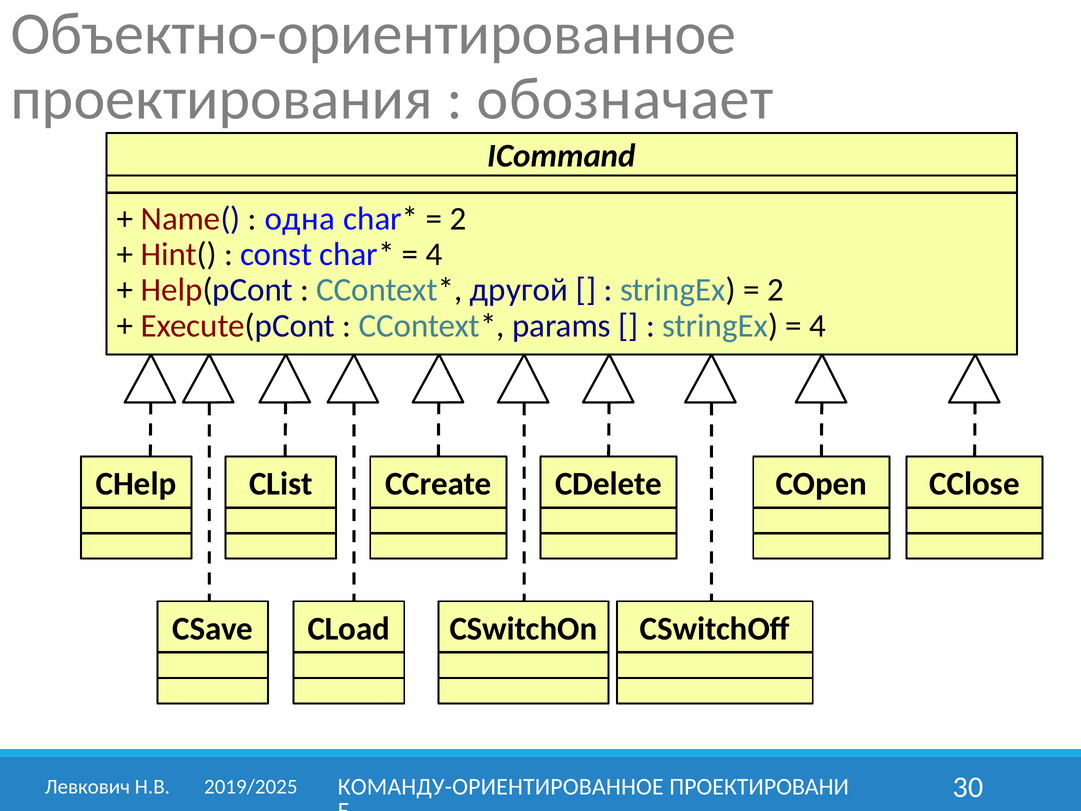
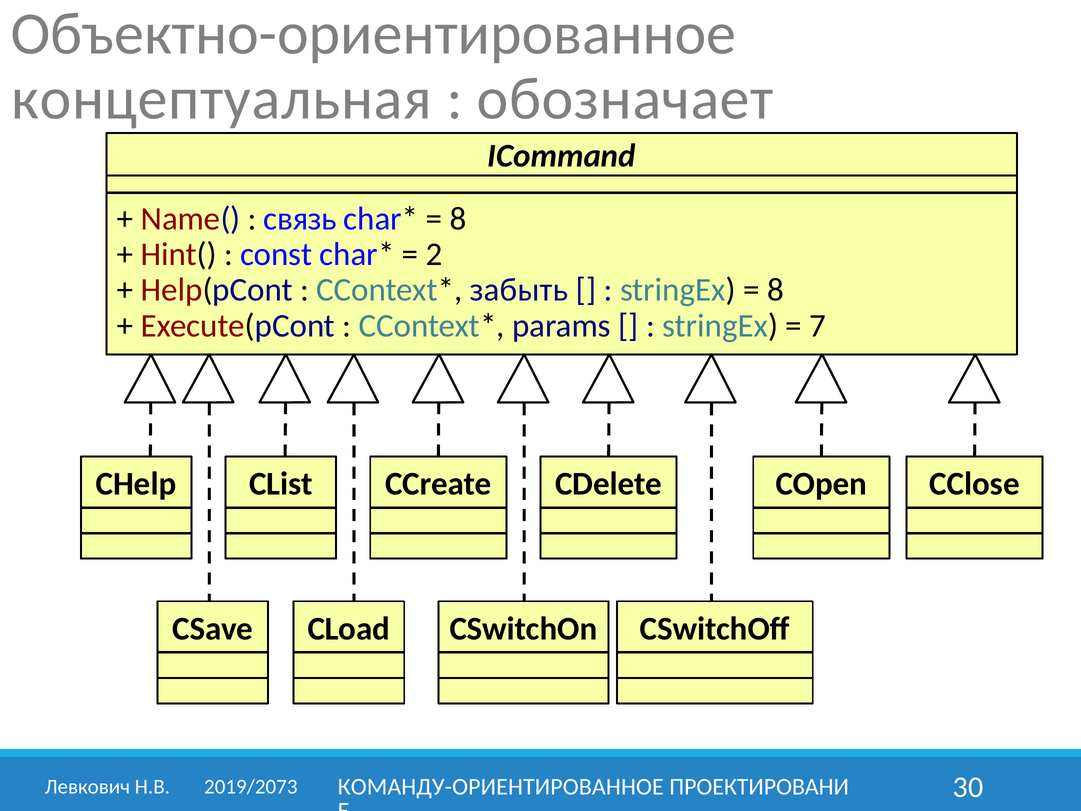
проектирования: проектирования -> концептуальная (222, 99)
одна: одна -> связь (300, 219)
2: 2 -> 8 (458, 219)
4: 4 -> 2 (434, 254)
другой: другой -> забыть (519, 290)
2: 2 -> 8 (775, 290)
4: 4 -> 7 (818, 326)
2019/2025: 2019/2025 -> 2019/2073 (251, 787)
